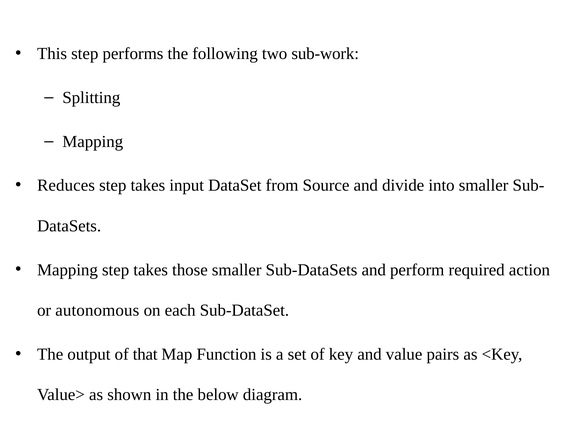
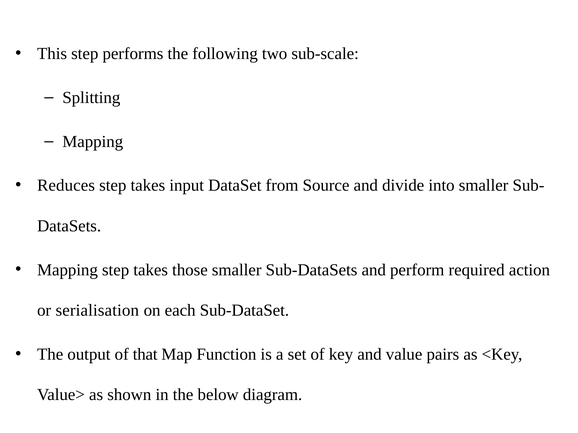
sub-work: sub-work -> sub-scale (325, 54)
autonomous: autonomous -> serialisation (97, 311)
